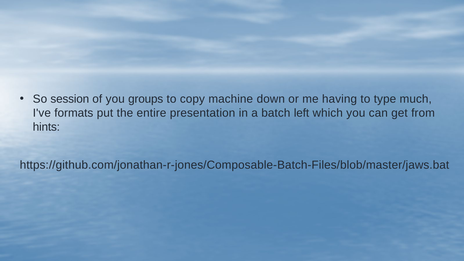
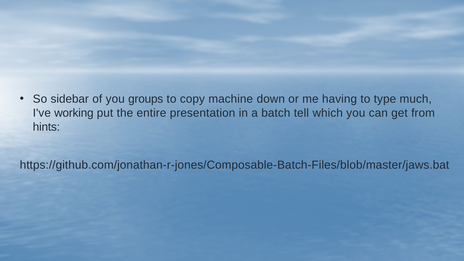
session: session -> sidebar (70, 99)
formats: formats -> working (74, 113)
left: left -> tell (301, 113)
